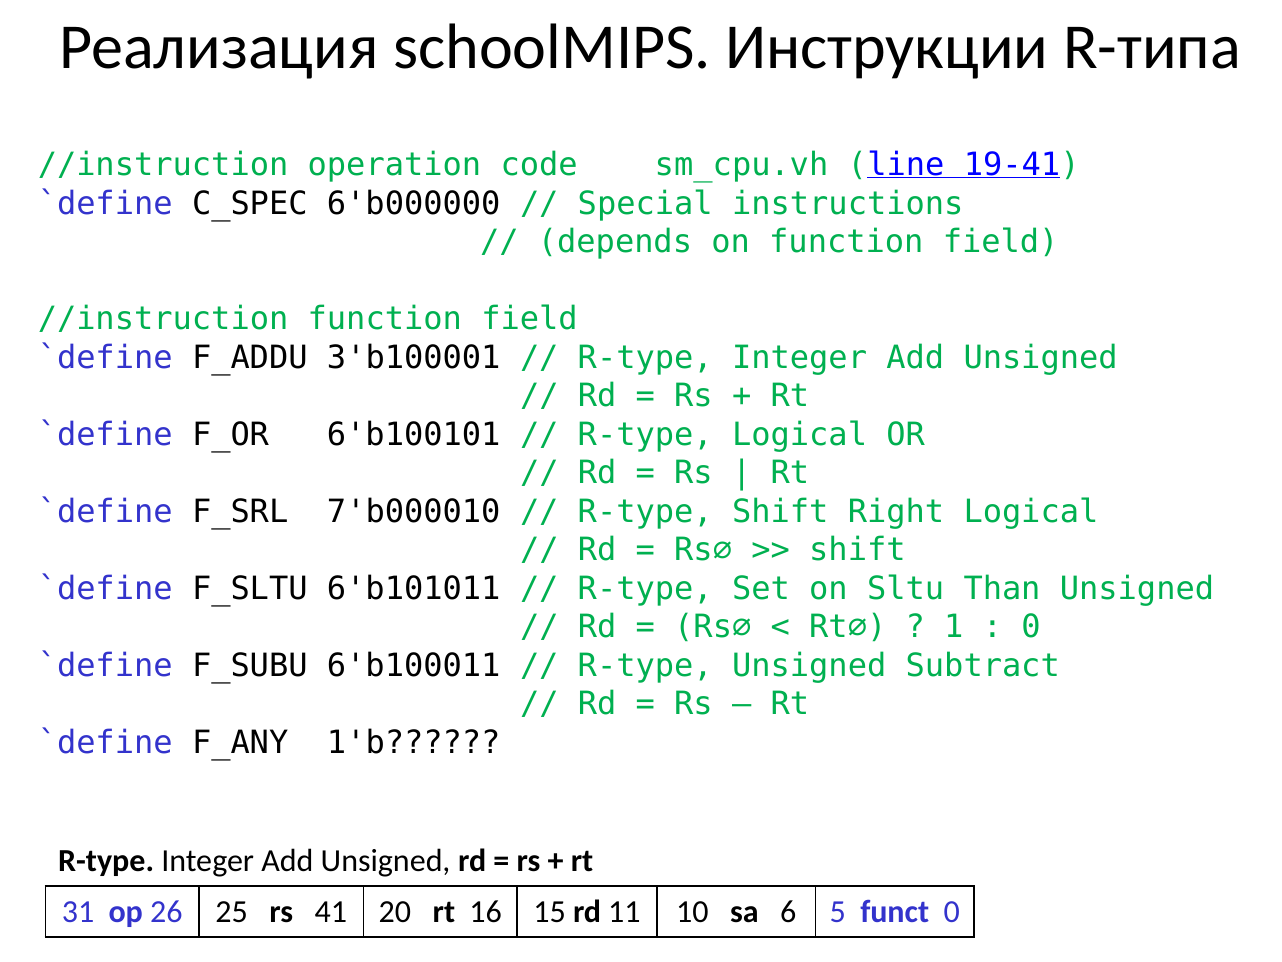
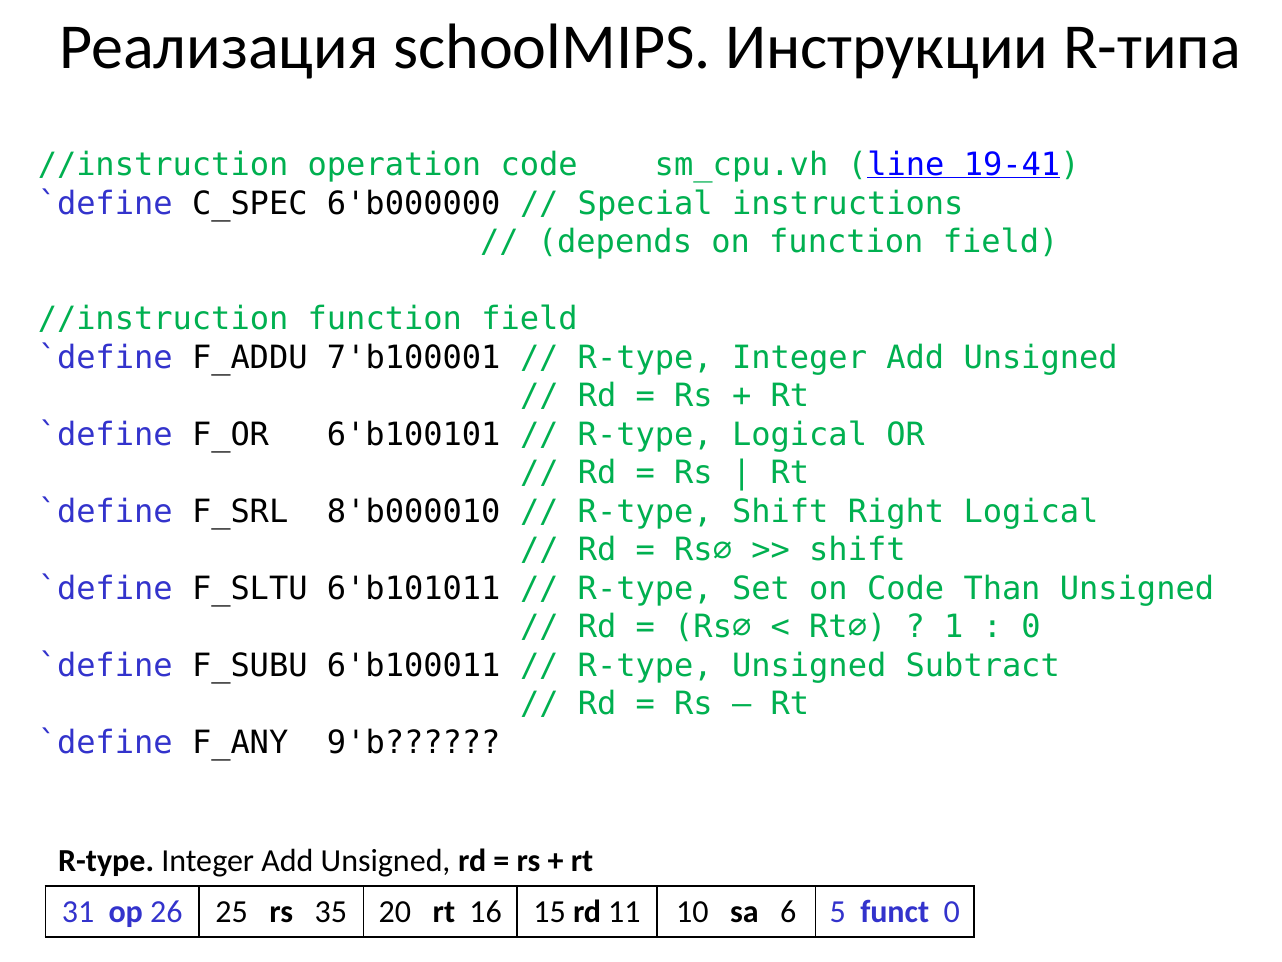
3'b100001: 3'b100001 -> 7'b100001 (414, 358)
7'b000010: 7'b000010 -> 8'b000010 (414, 511)
on Sltu: Sltu -> Code (906, 588)
1'b: 1'b -> 9'b (414, 742)
41: 41 -> 35 (331, 912)
